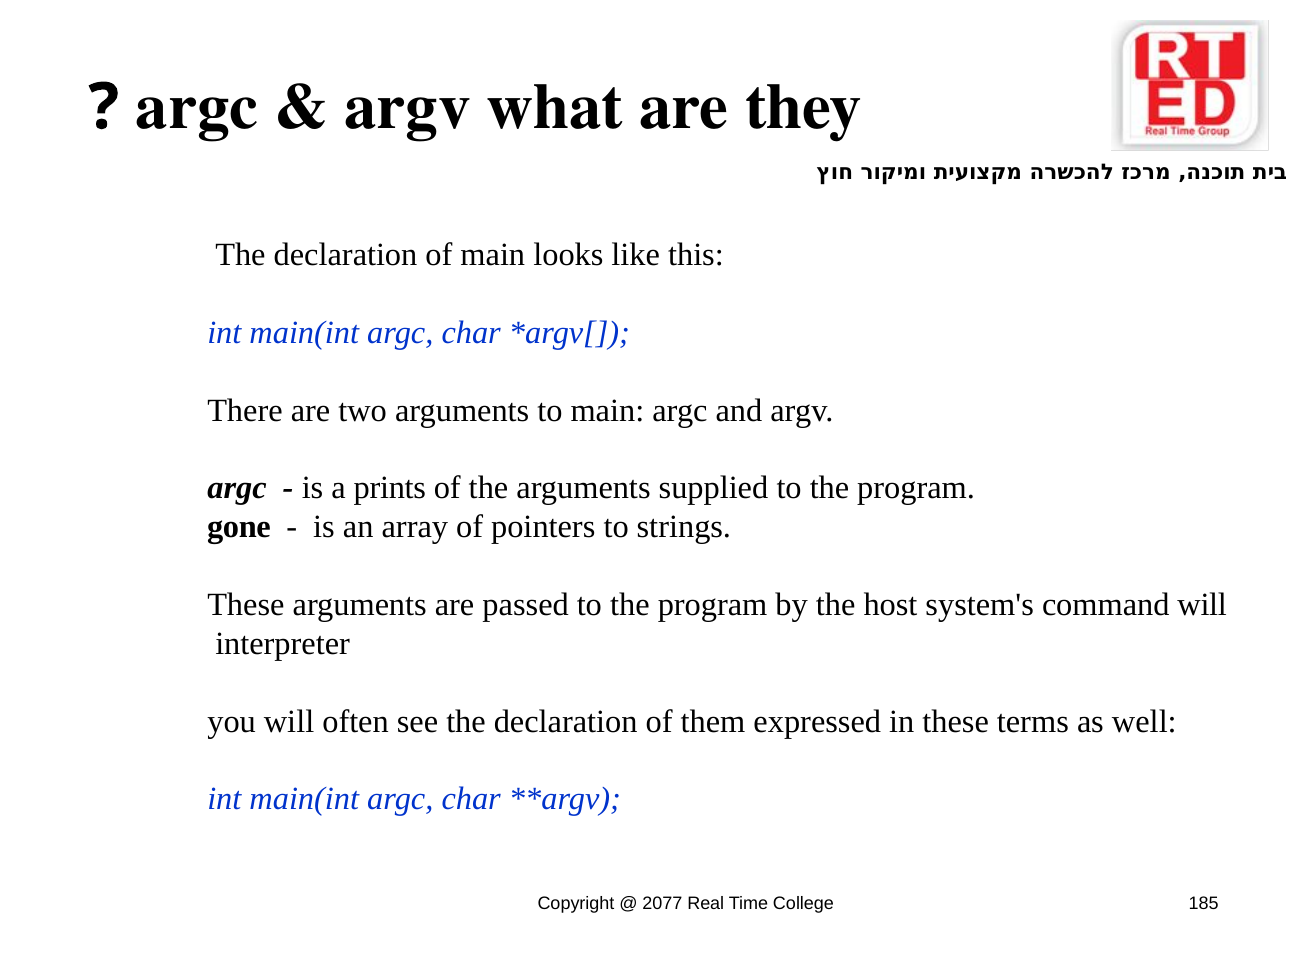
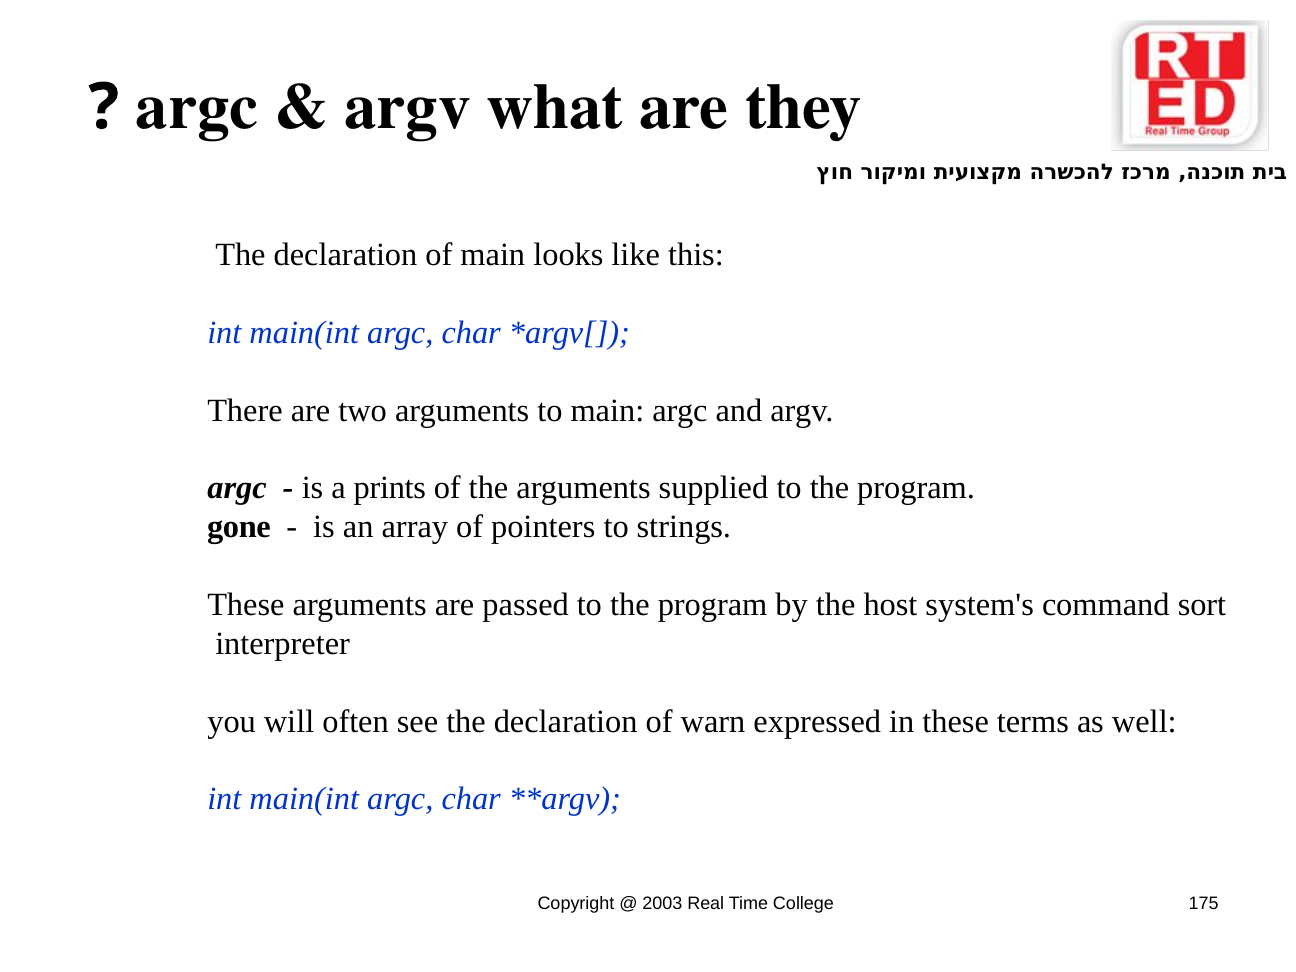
command will: will -> sort (1202, 605)
them: them -> warn (713, 722)
2077: 2077 -> 2003 (662, 904)
185: 185 -> 175 (1204, 904)
